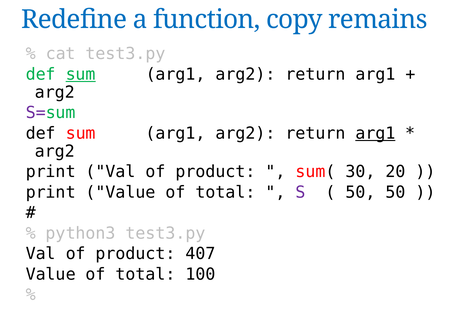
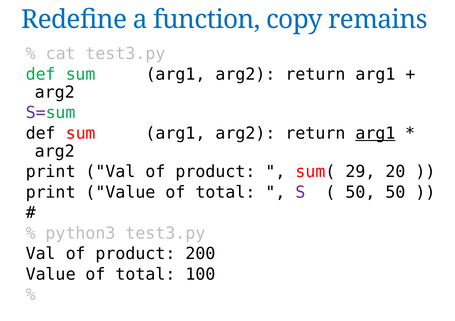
sum underline: present -> none (81, 74)
30: 30 -> 29 (361, 172)
407: 407 -> 200 (201, 254)
